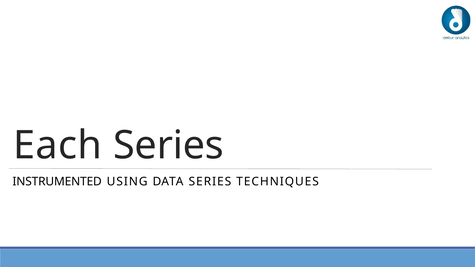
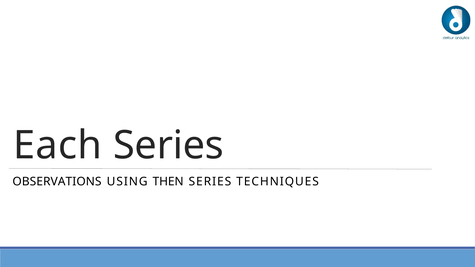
INSTRUMENTED: INSTRUMENTED -> OBSERVATIONS (57, 182)
DATA: DATA -> THEN (168, 182)
